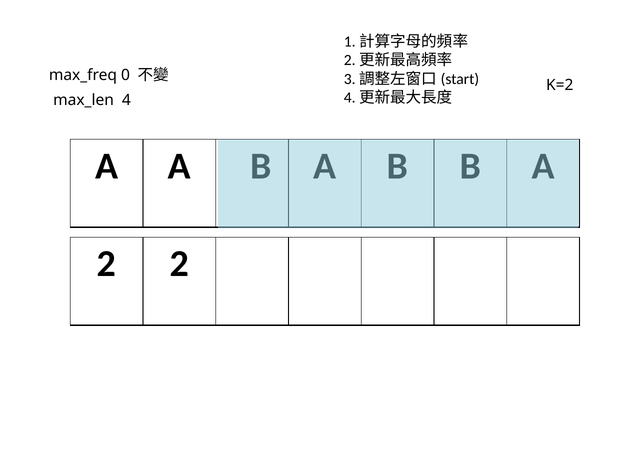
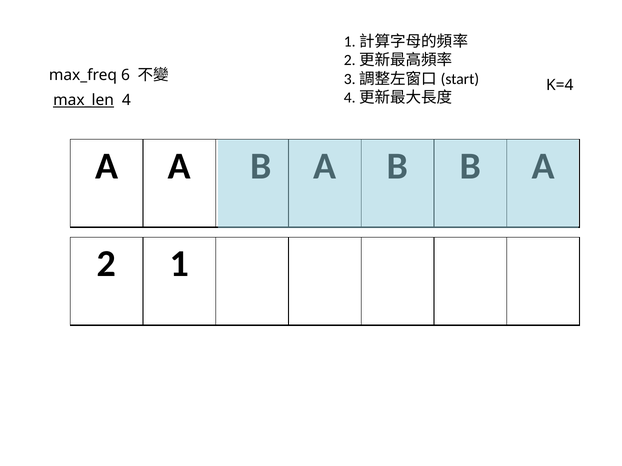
0: 0 -> 6 (125, 75)
K=2: K=2 -> K=4 (560, 85)
max_len underline: none -> present (84, 100)
2 2: 2 -> 1 (179, 264)
